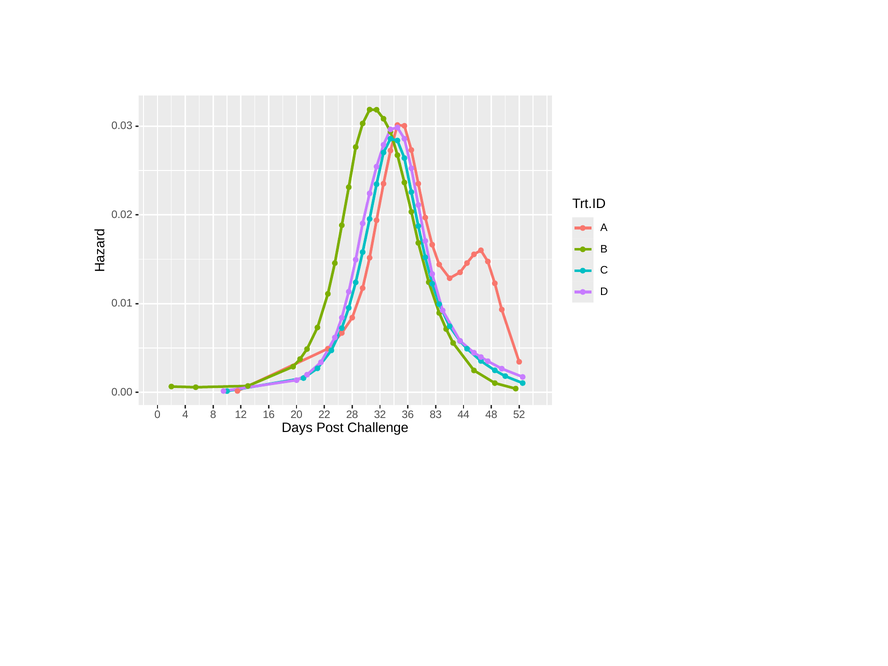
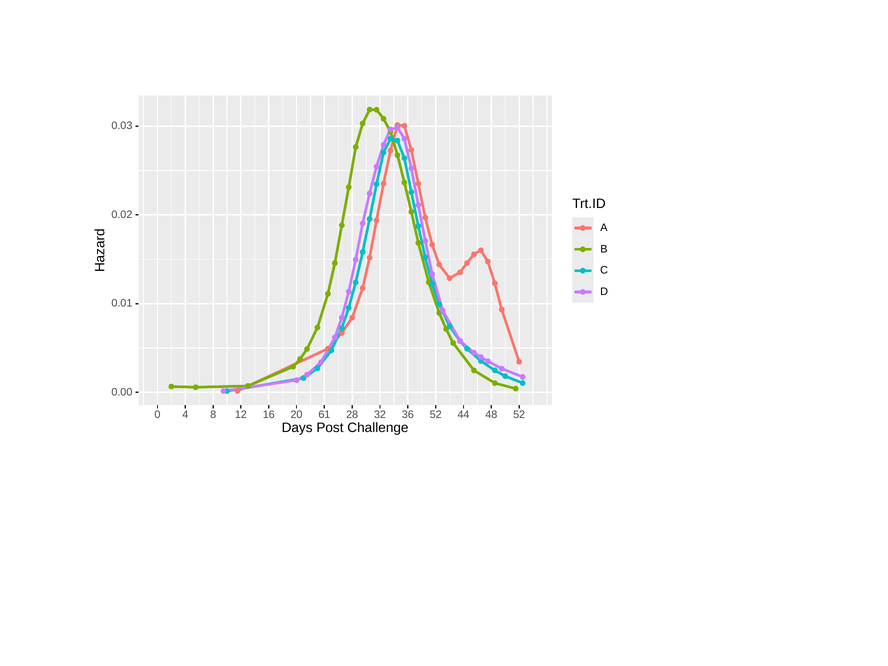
22: 22 -> 61 (324, 415)
36 83: 83 -> 52 (436, 415)
